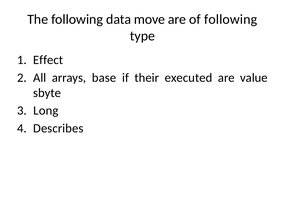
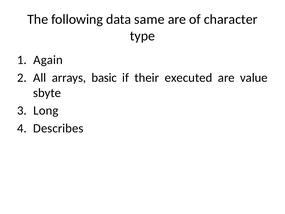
move: move -> same (149, 19)
of following: following -> character (231, 19)
Effect: Effect -> Again (48, 60)
base: base -> basic (104, 78)
